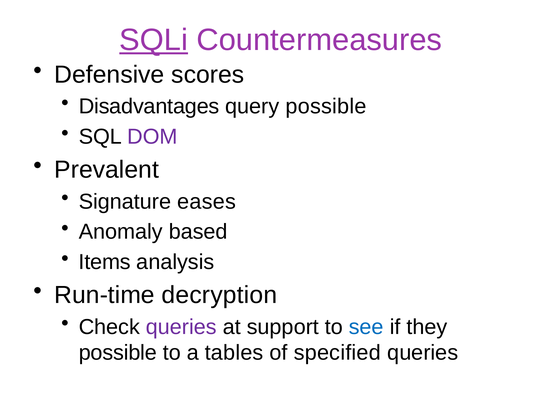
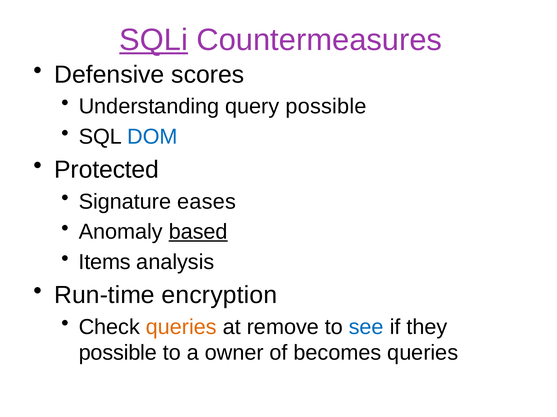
Disadvantages: Disadvantages -> Understanding (149, 107)
DOM colour: purple -> blue (152, 137)
Prevalent: Prevalent -> Protected (107, 170)
based underline: none -> present (198, 232)
decryption: decryption -> encryption (219, 296)
queries colour: purple -> orange (181, 327)
support: support -> remove (283, 327)
tables: tables -> owner (234, 353)
specified: specified -> becomes (337, 353)
